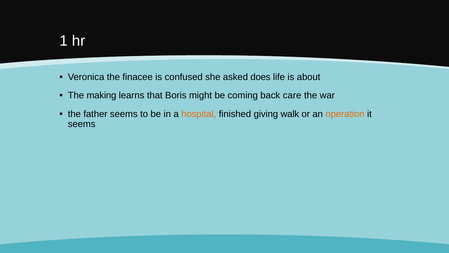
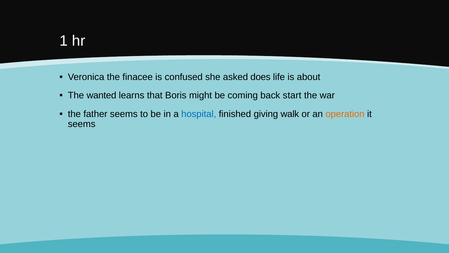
making: making -> wanted (101, 95)
care: care -> start (292, 95)
hospital colour: orange -> blue (199, 114)
